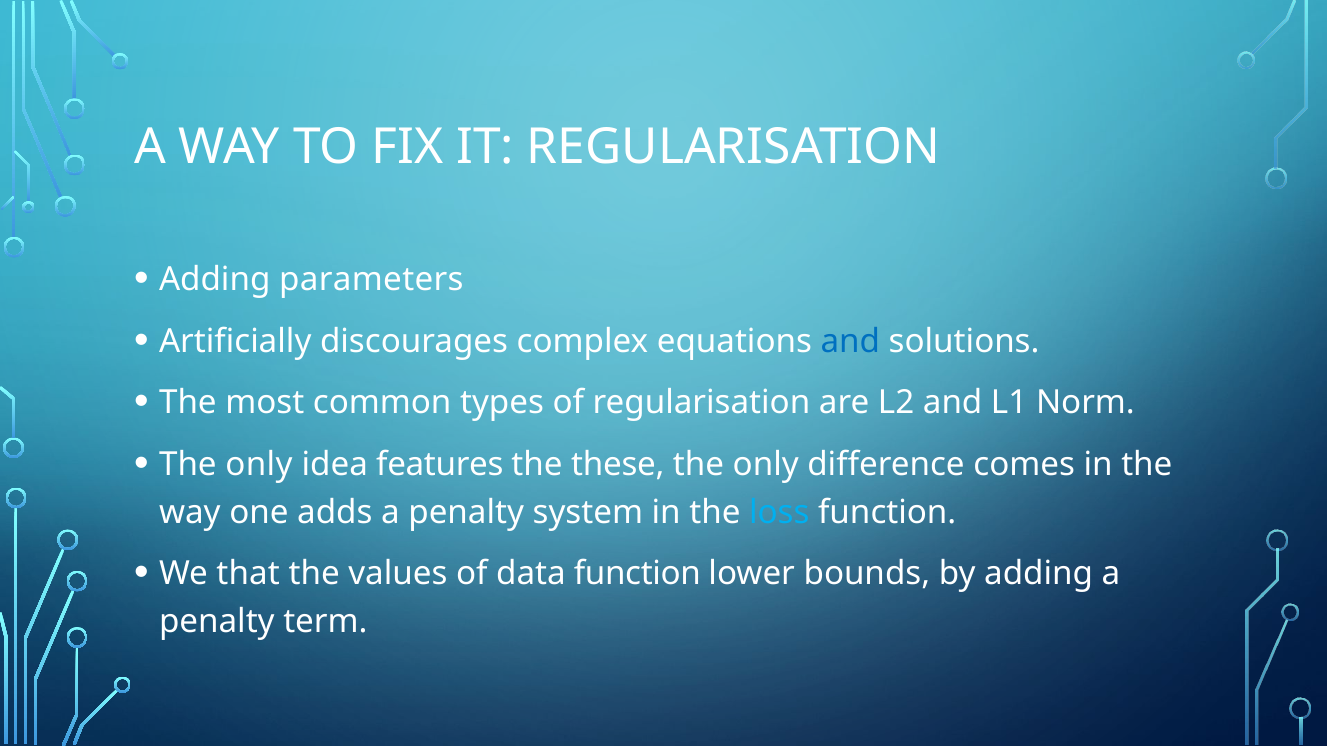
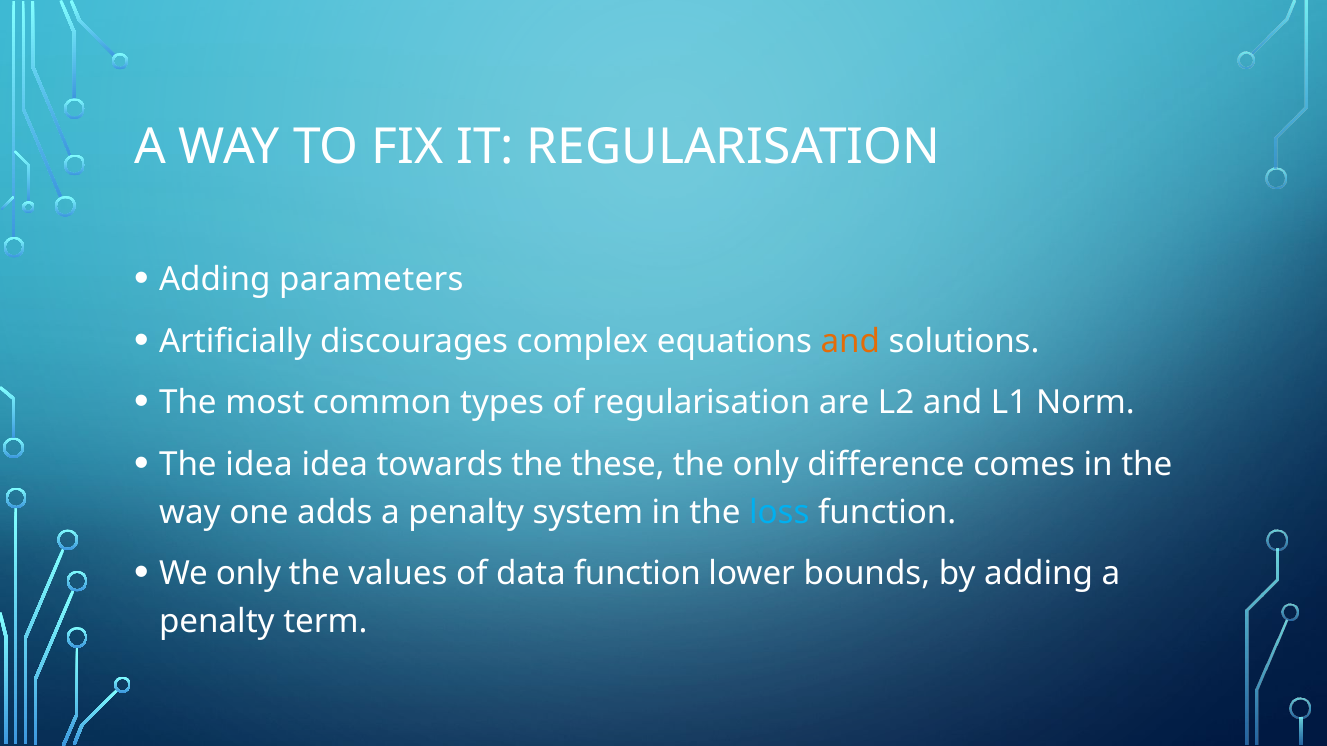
and colour: blue -> orange (850, 342)
only: only -> idea (259, 465)
features: features -> towards (440, 465)
We that: that -> only (248, 574)
